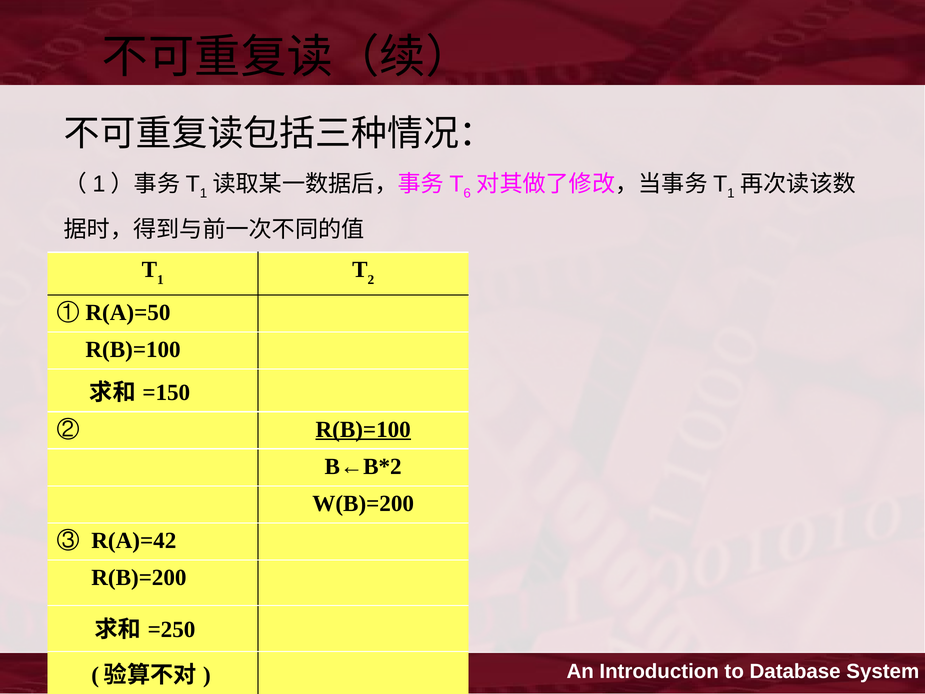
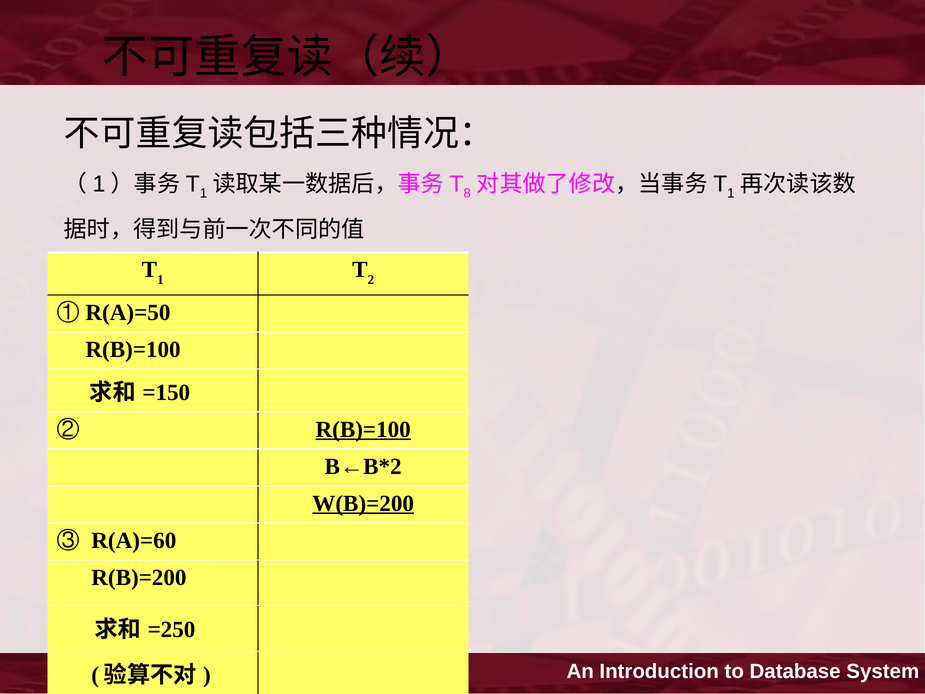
6: 6 -> 8 (467, 193)
W(B)=200 underline: none -> present (363, 503)
R(A)=42: R(A)=42 -> R(A)=60 (134, 540)
